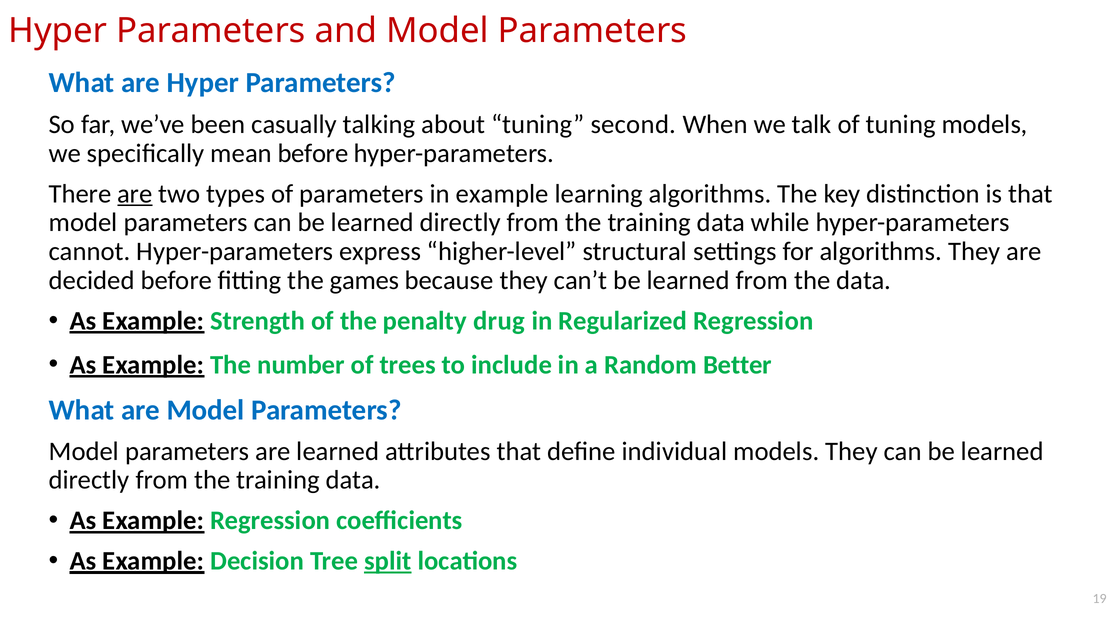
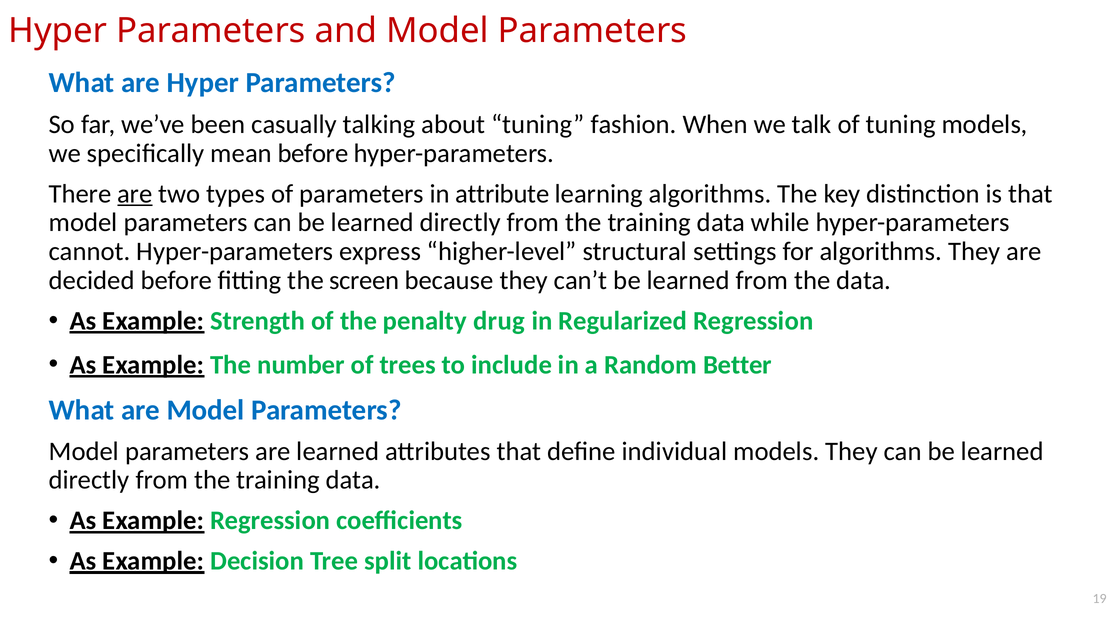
second: second -> fashion (634, 125)
in example: example -> attribute (502, 194)
games: games -> screen (364, 280)
split underline: present -> none (388, 561)
